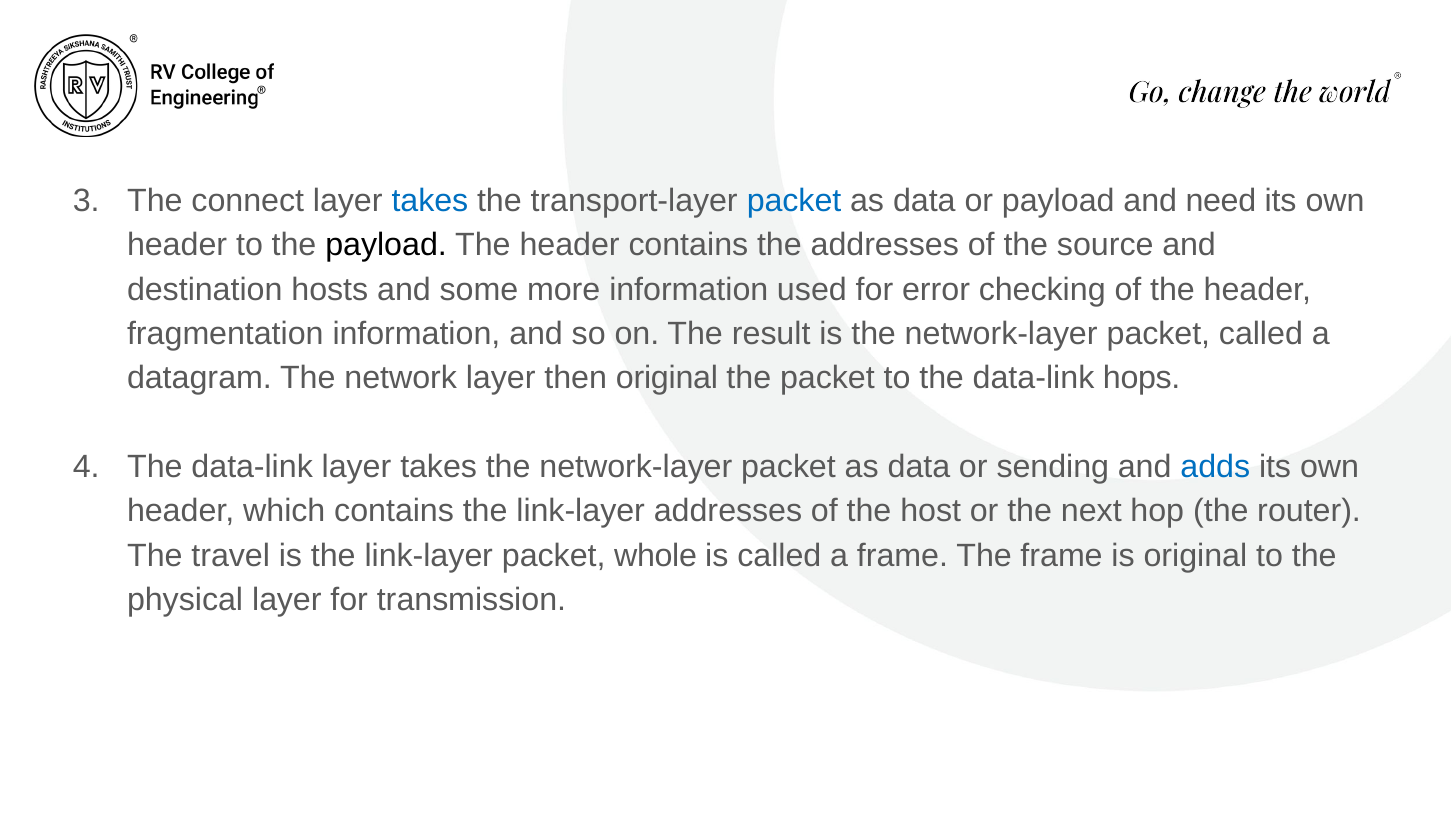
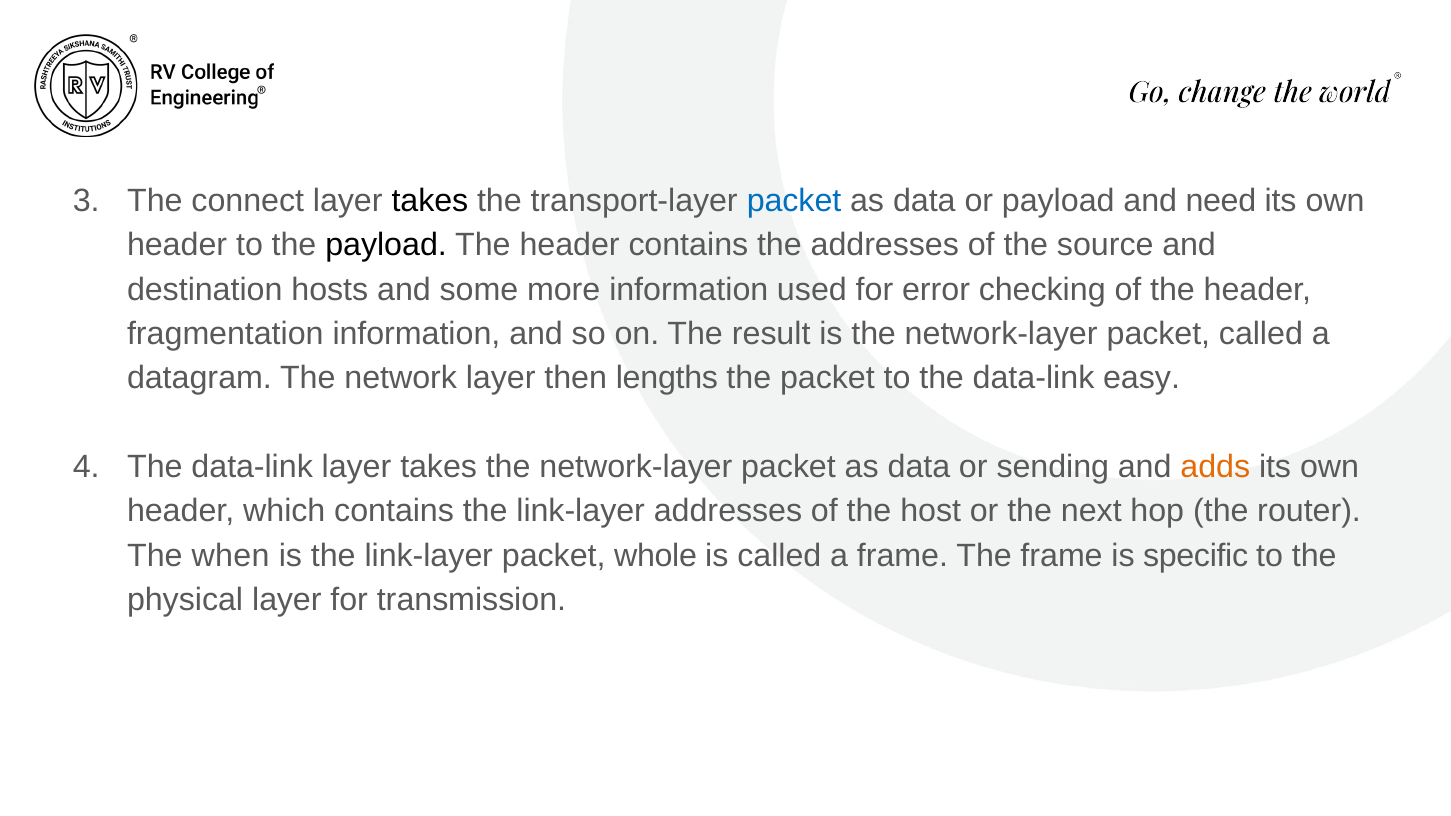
takes colour: blue -> black (430, 201)
then original: original -> lengths (667, 378)
hops: hops -> easy (1142, 378)
adds colour: blue -> orange (1215, 467)
travel: travel -> when (231, 556)
is original: original -> specific (1196, 556)
